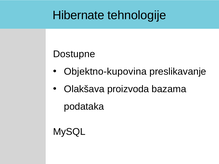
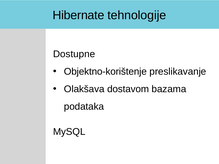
Objektno-kupovina: Objektno-kupovina -> Objektno-korištenje (105, 72)
proizvoda: proizvoda -> dostavom (128, 89)
